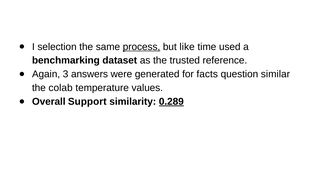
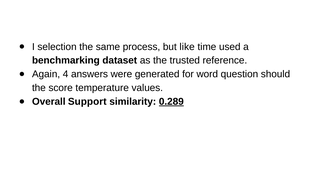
process underline: present -> none (141, 47)
3: 3 -> 4 (66, 74)
facts: facts -> word (207, 74)
similar: similar -> should (275, 74)
colab: colab -> score (61, 88)
